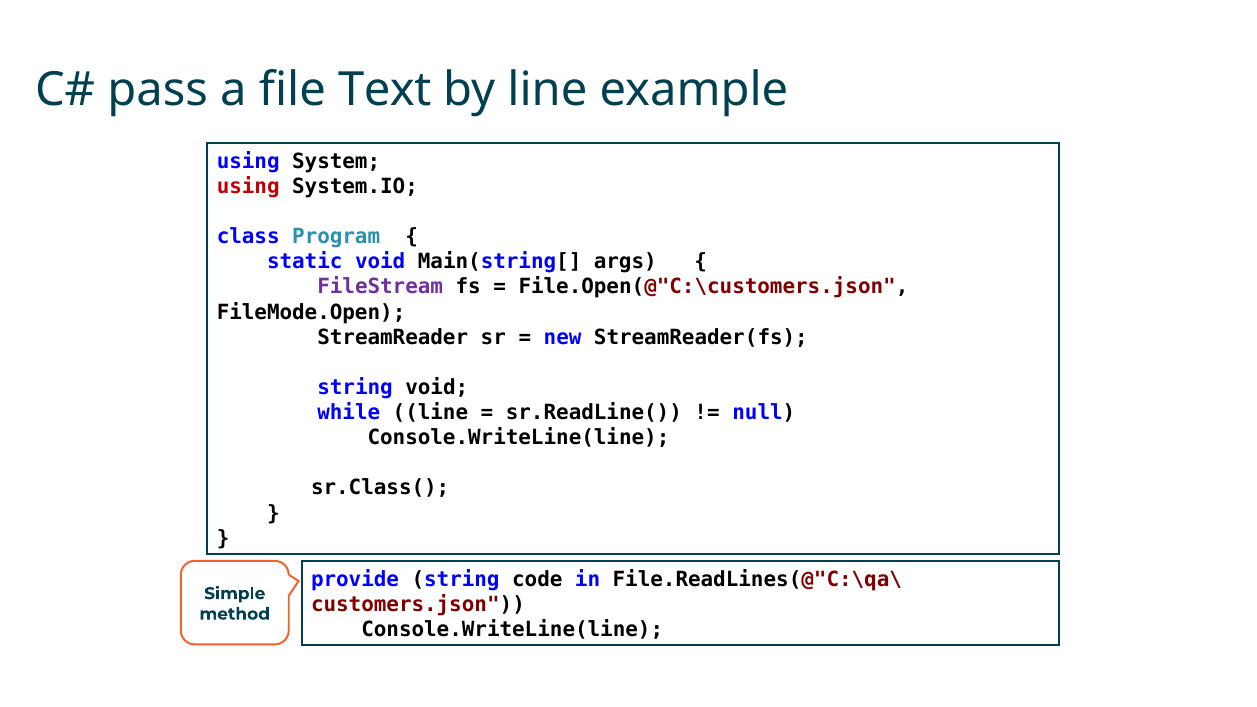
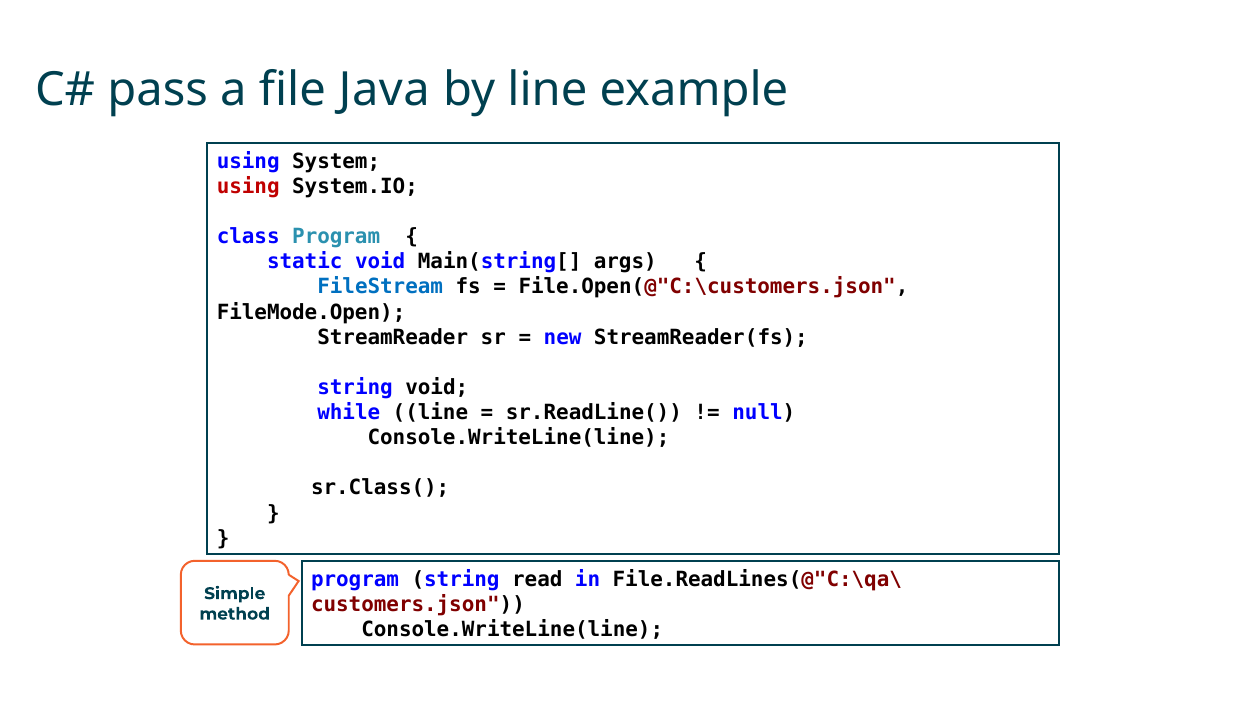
Text: Text -> Java (384, 90)
FileStream colour: purple -> blue (380, 287)
provide: provide -> program (355, 580)
code: code -> read (537, 580)
